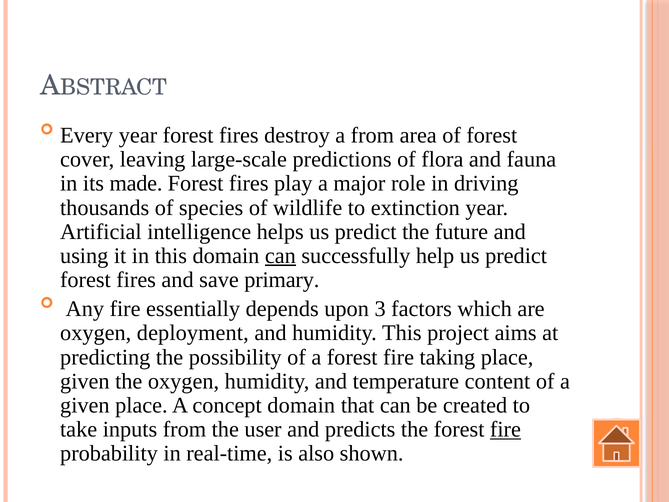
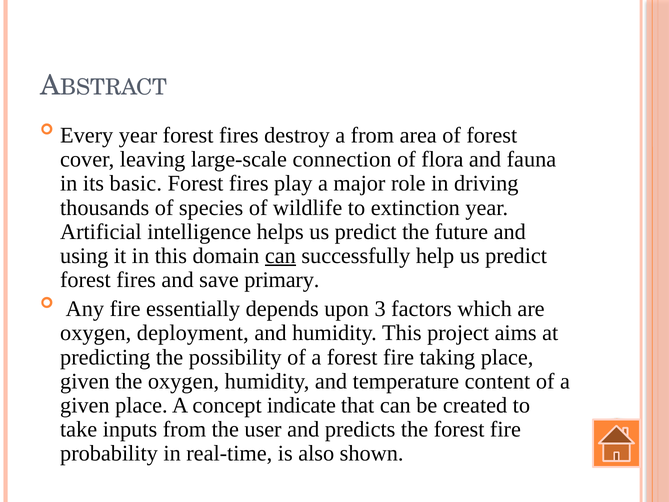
predictions: predictions -> connection (342, 159)
made: made -> basic (136, 183)
concept domain: domain -> indicate (301, 405)
fire underline: present -> none (505, 429)
